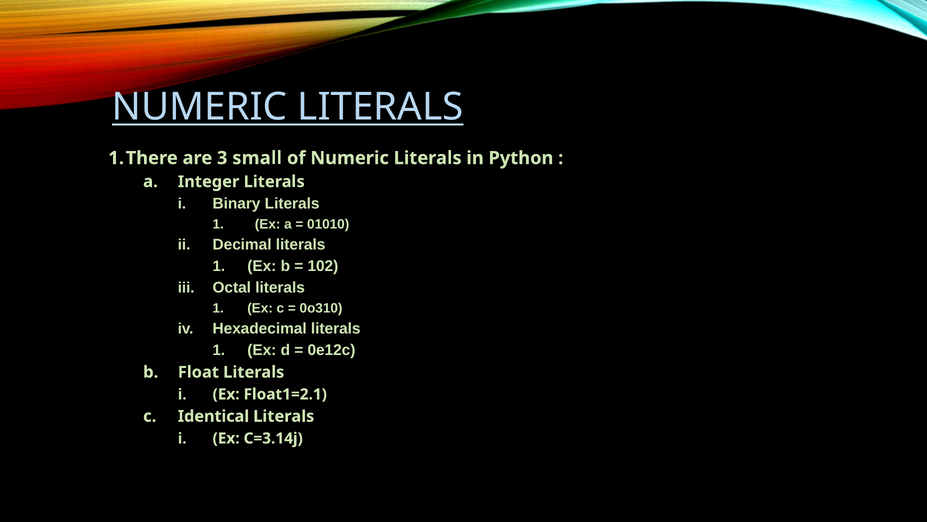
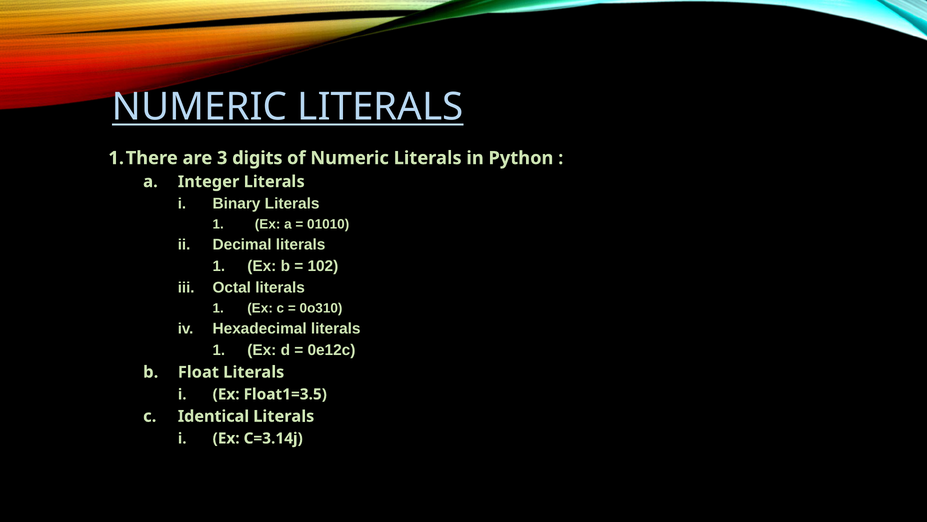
small: small -> digits (257, 158)
Float1=2.1: Float1=2.1 -> Float1=3.5 (285, 394)
